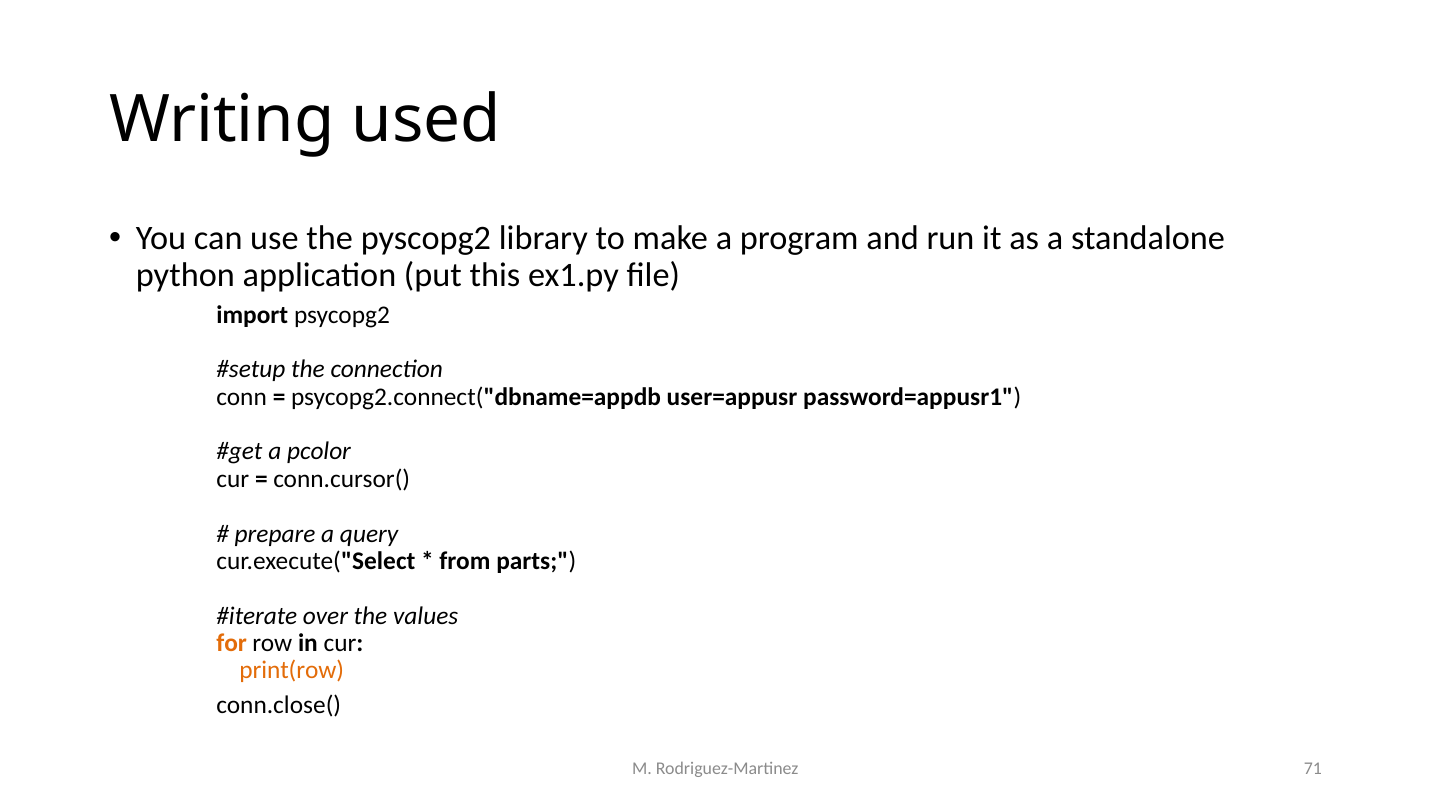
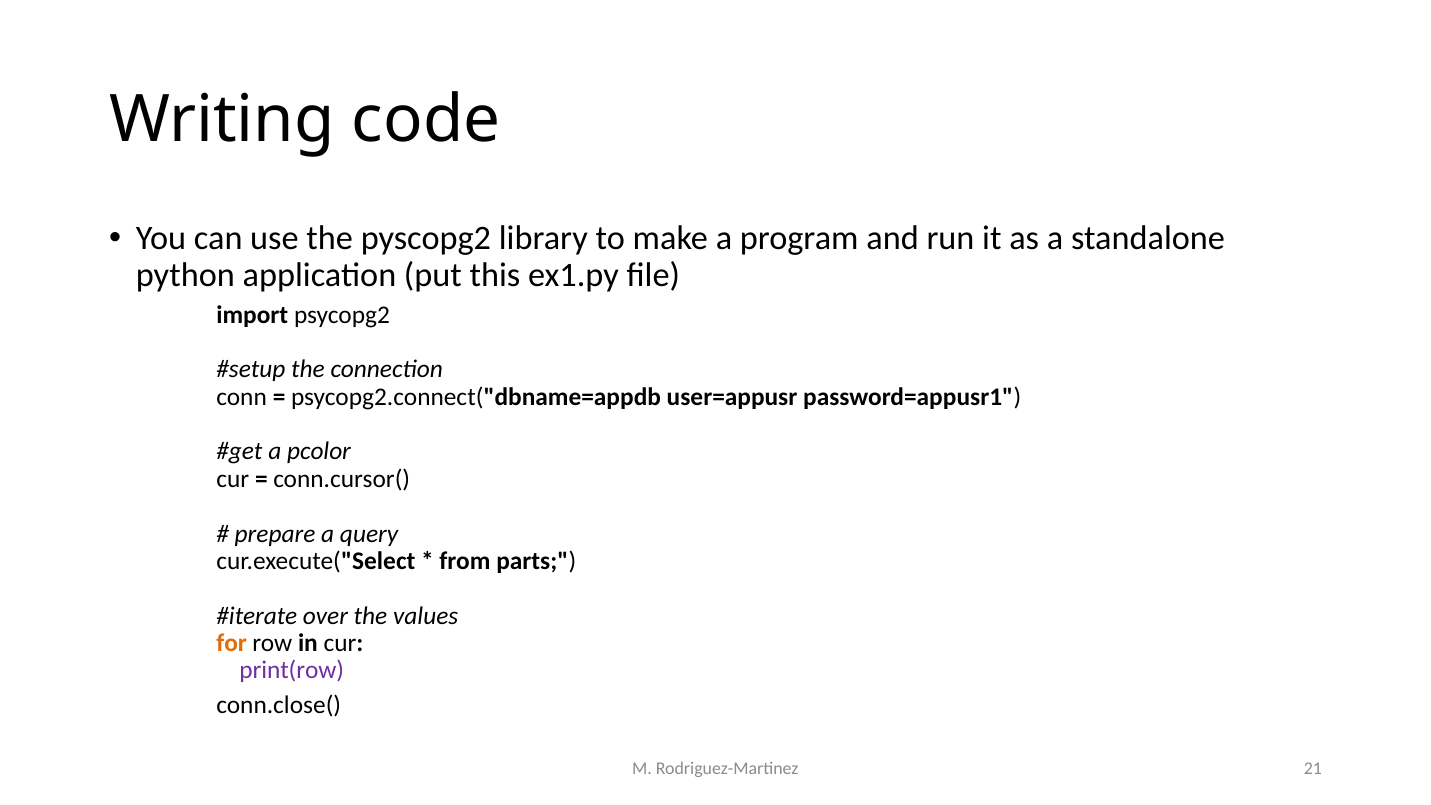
used: used -> code (426, 120)
print(row colour: orange -> purple (292, 671)
71: 71 -> 21 (1313, 769)
